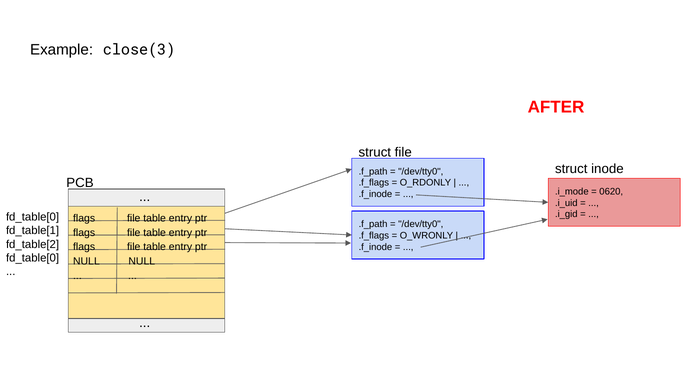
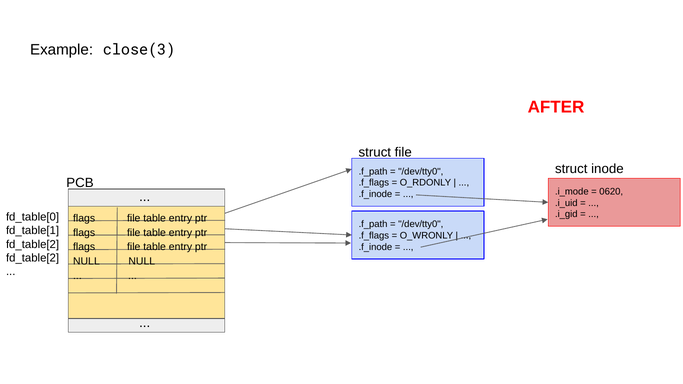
fd_table[0: fd_table[0 -> fd_table[2 (33, 258)
